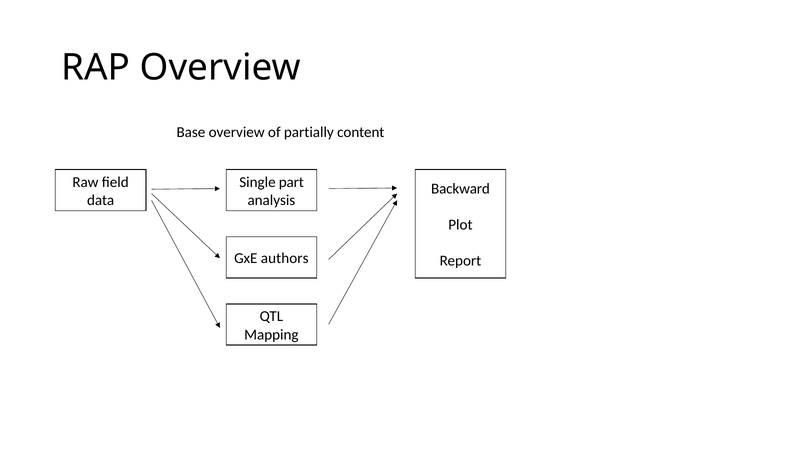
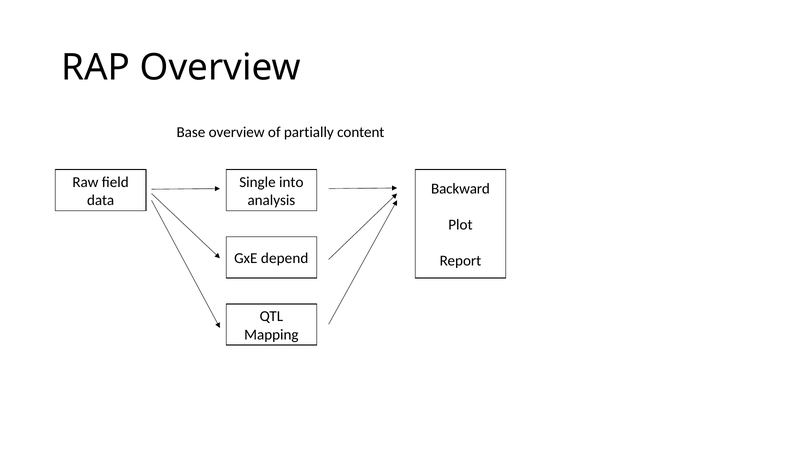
part: part -> into (291, 182)
authors: authors -> depend (285, 258)
